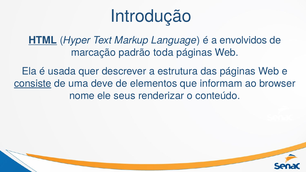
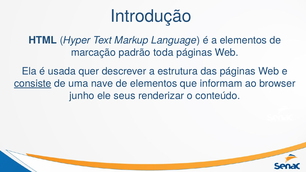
HTML underline: present -> none (43, 40)
a envolvidos: envolvidos -> elementos (243, 40)
deve: deve -> nave (102, 84)
nome: nome -> junho (82, 96)
